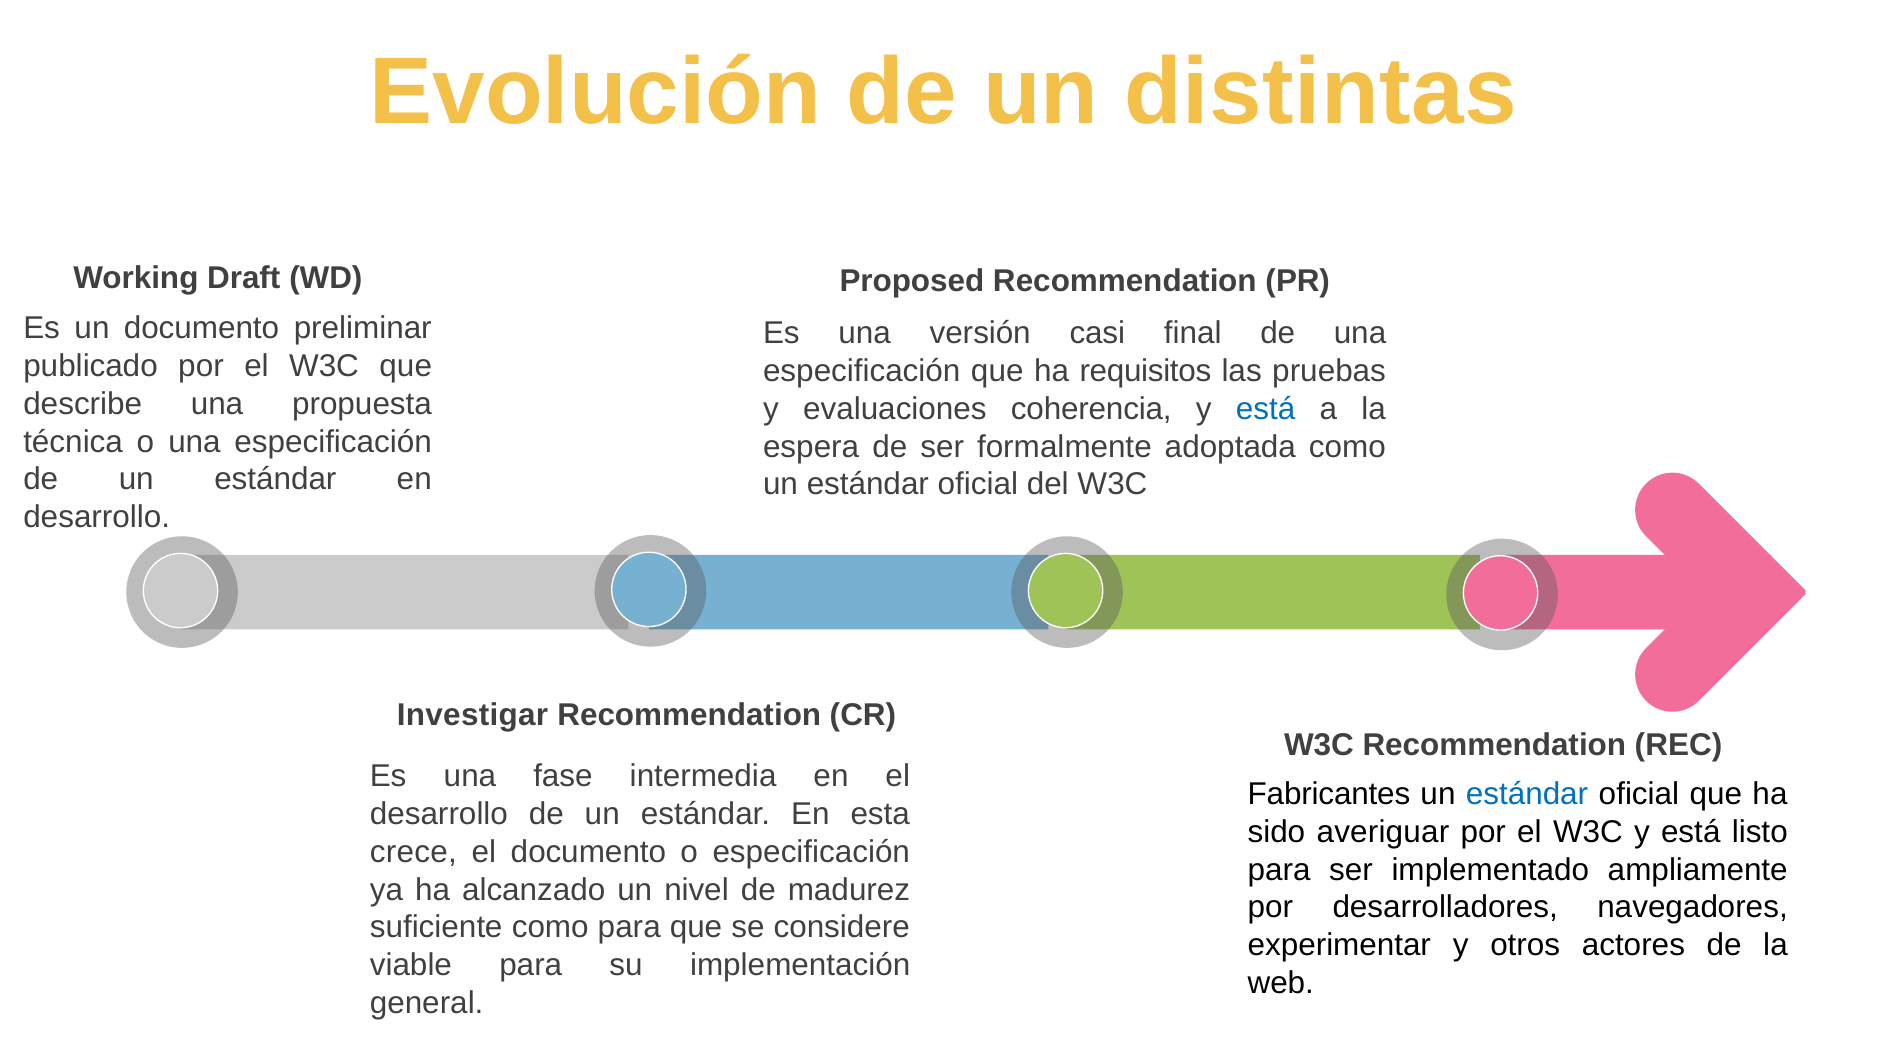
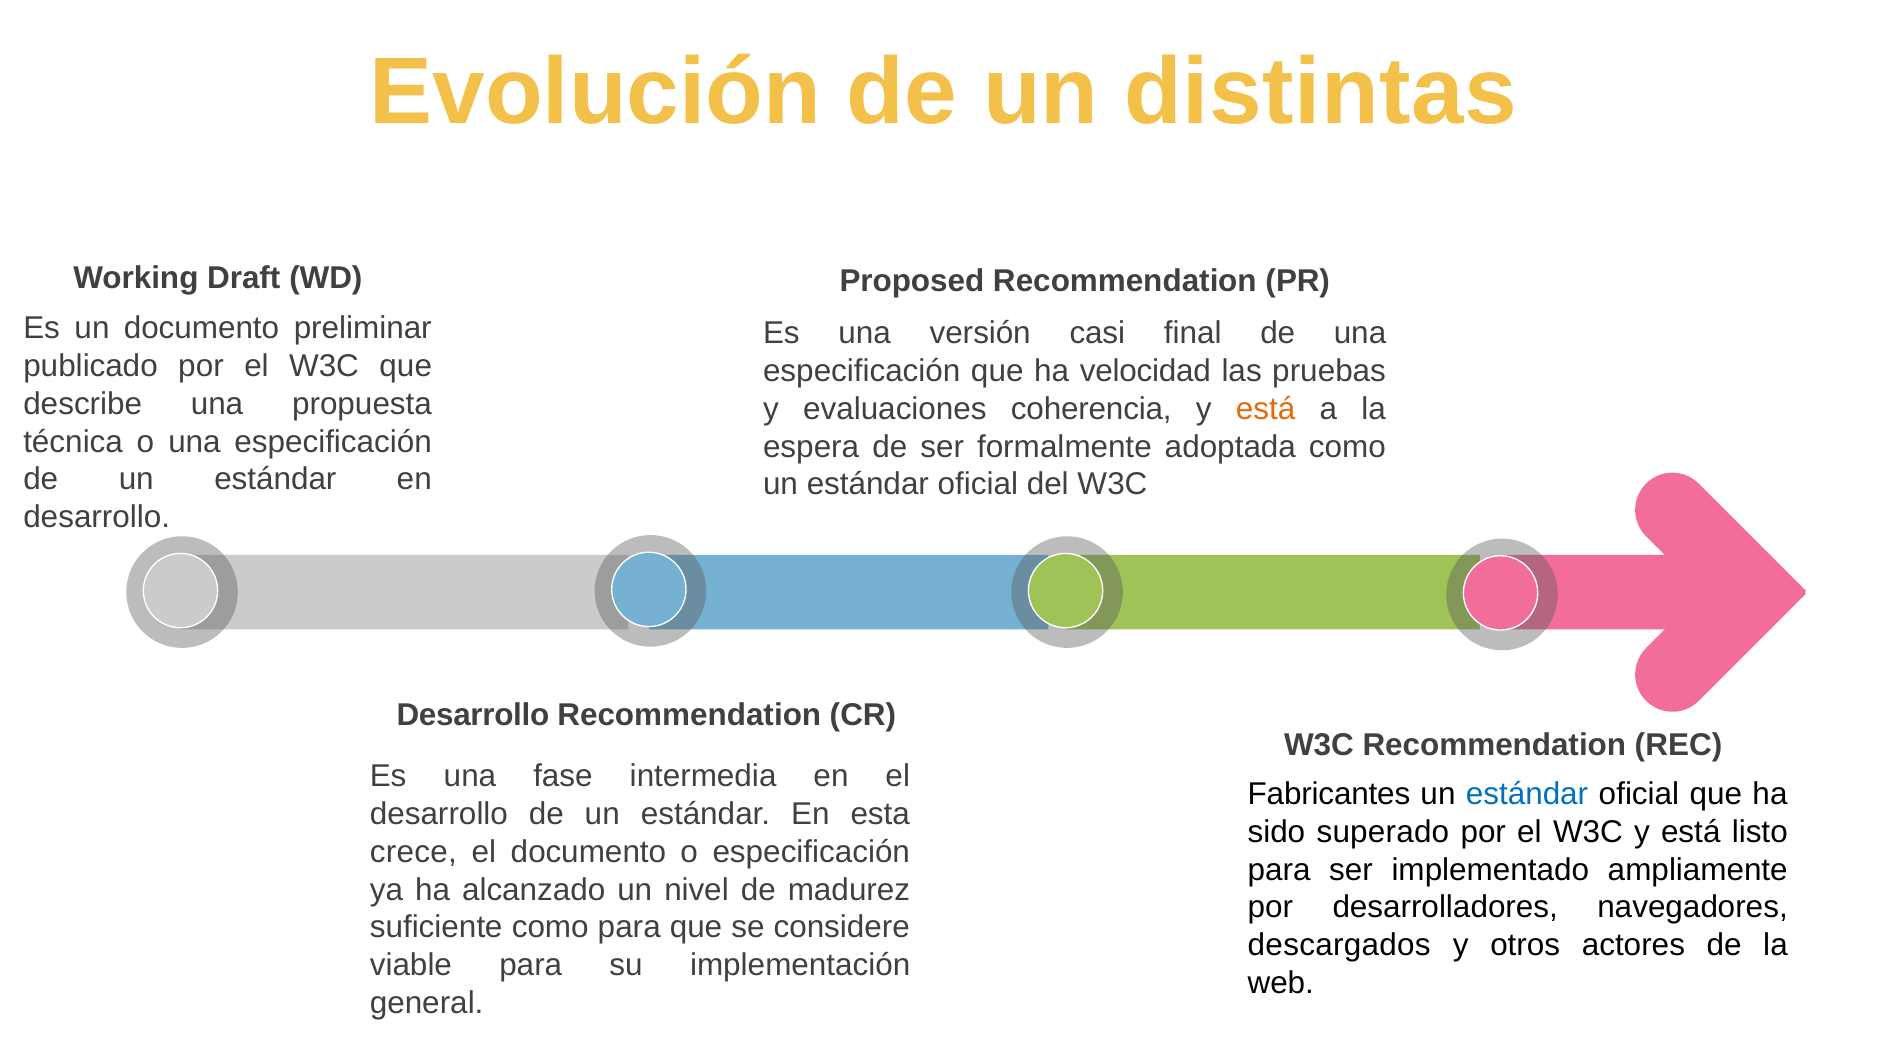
requisitos: requisitos -> velocidad (1145, 371)
está colour: blue -> orange (1266, 409)
Investigar: Investigar -> Desarrollo (473, 715)
averiguar: averiguar -> superado (1383, 832)
experimentar: experimentar -> descargados (1339, 945)
